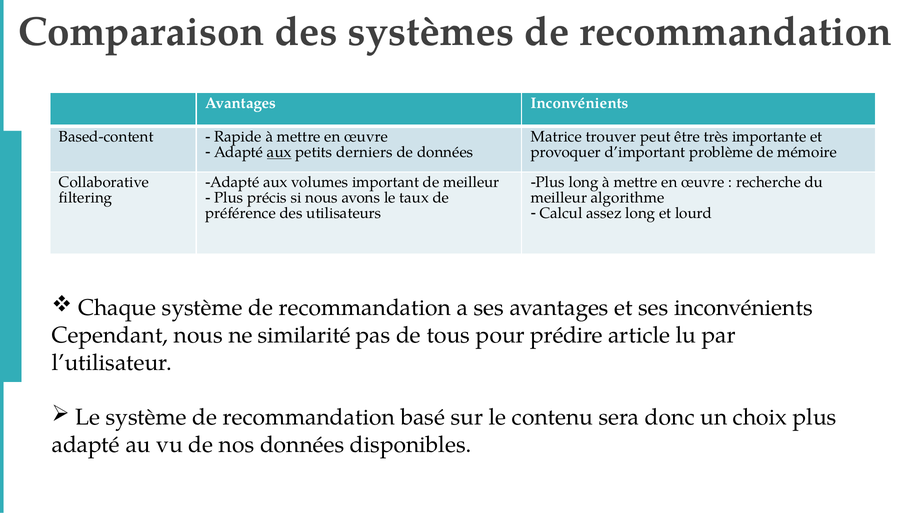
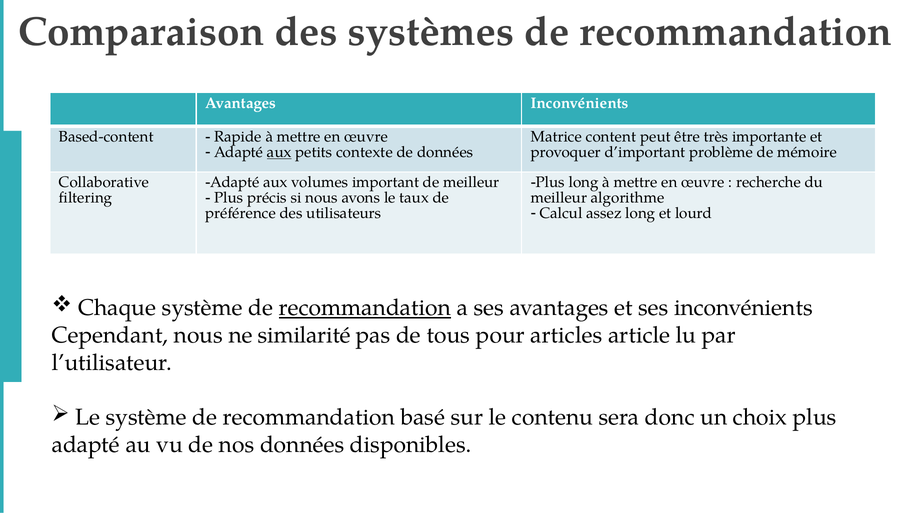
trouver: trouver -> content (611, 137)
derniers: derniers -> contexte (364, 152)
recommandation underline: none -> present (365, 308)
prédire: prédire -> articles (566, 335)
